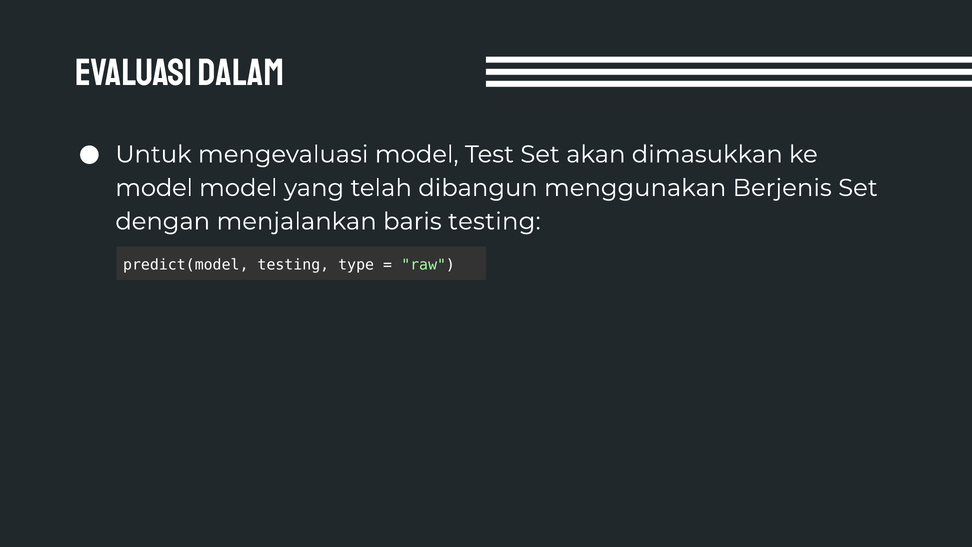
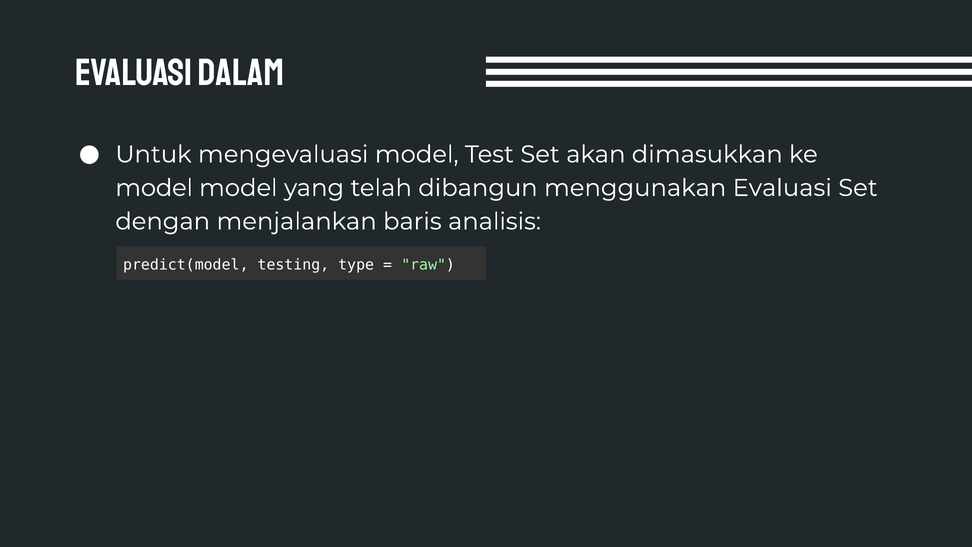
menggunakan Berjenis: Berjenis -> Evaluasi (782, 188)
baris testing: testing -> analisis (495, 221)
